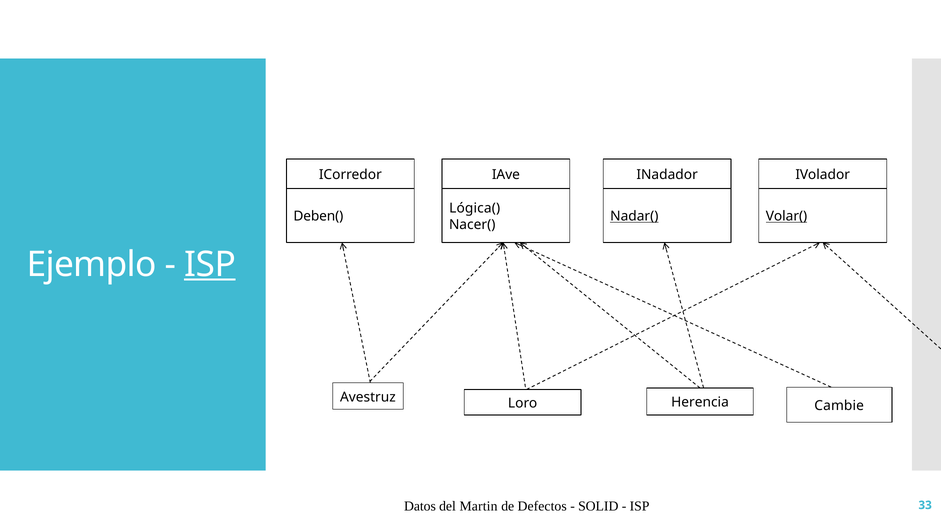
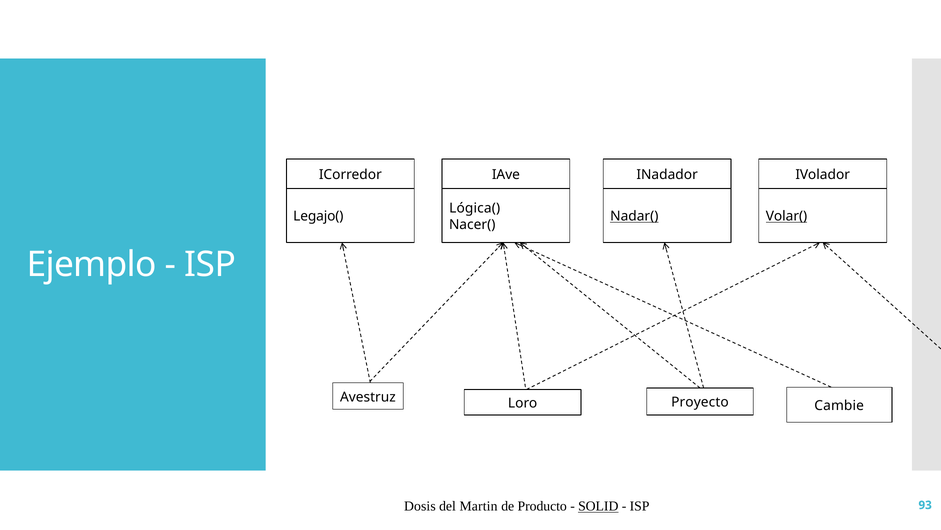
Deben(: Deben( -> Legajo( (318, 216)
ISP underline: present -> none (210, 264)
Herencia: Herencia -> Proyecto (700, 402)
Datos: Datos -> Dosis (420, 506)
Defectos: Defectos -> Producto (542, 506)
SOLID underline: none -> present (598, 506)
33: 33 -> 93 (925, 505)
